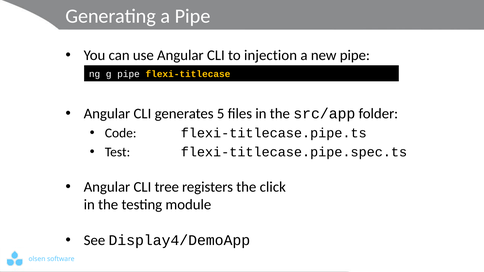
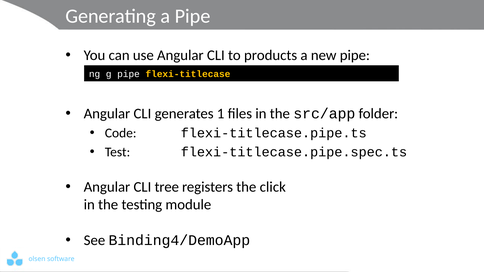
injection: injection -> products (271, 55)
5: 5 -> 1 (221, 114)
Display4/DemoApp: Display4/DemoApp -> Binding4/DemoApp (179, 241)
